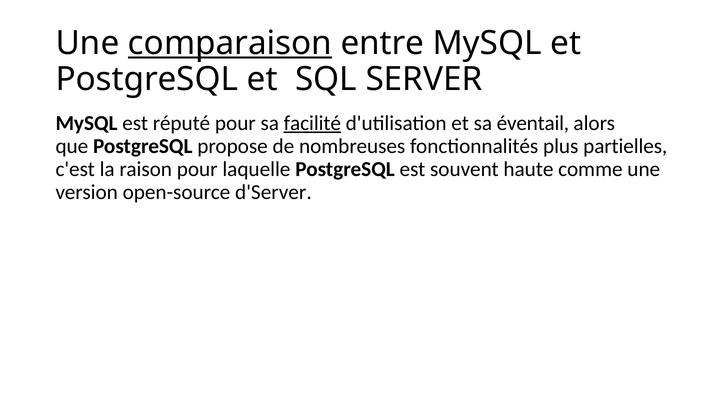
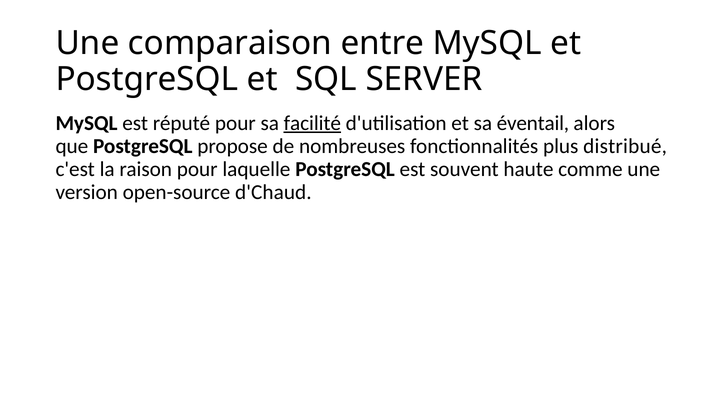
comparaison underline: present -> none (230, 43)
partielles: partielles -> distribué (625, 146)
d'Server: d'Server -> d'Chaud (273, 192)
